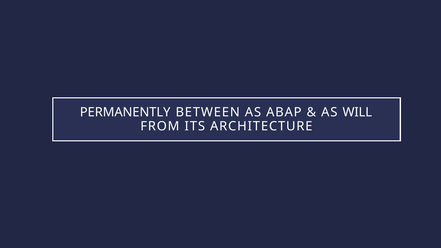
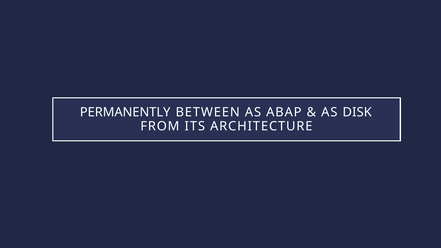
WILL: WILL -> DISK (357, 112)
